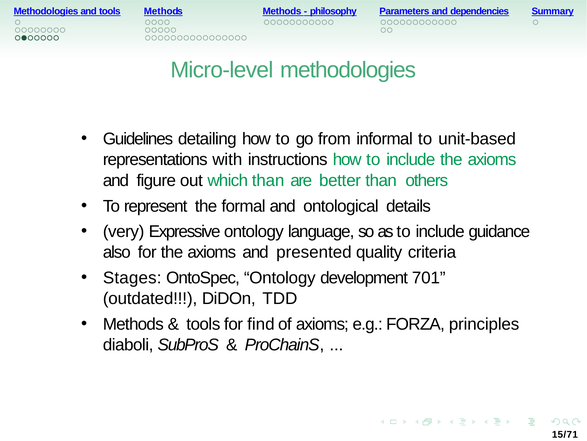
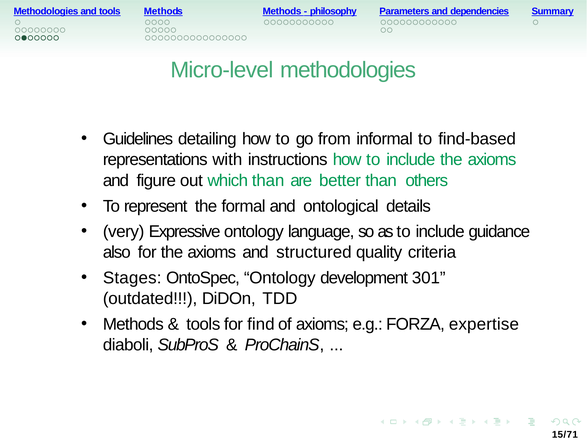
unit-based: unit-based -> find-based (477, 139)
presented: presented -> structured (314, 252)
701: 701 -> 301 (429, 278)
principles: principles -> expertise (484, 324)
